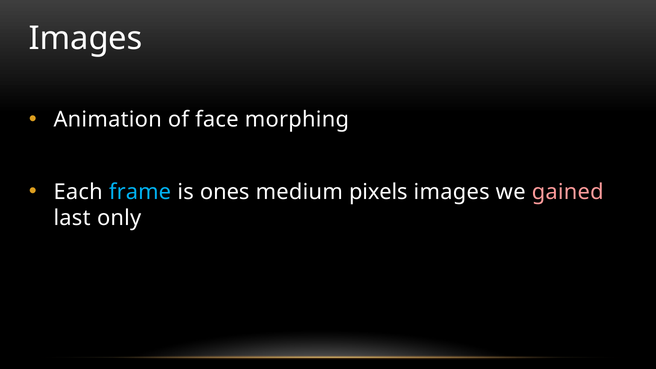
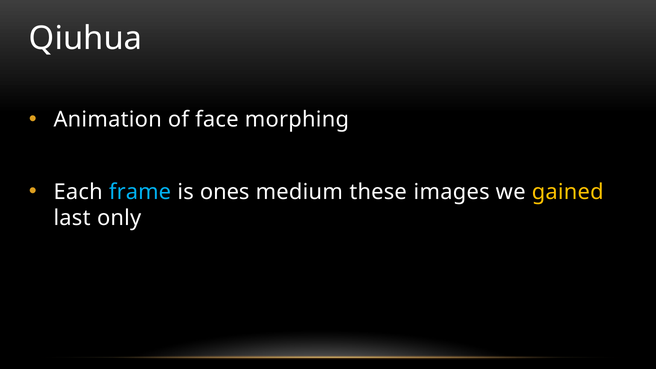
Images: Images -> Qiuhua (86, 38)
pixels: pixels -> these (378, 192)
gained colour: pink -> yellow (568, 192)
